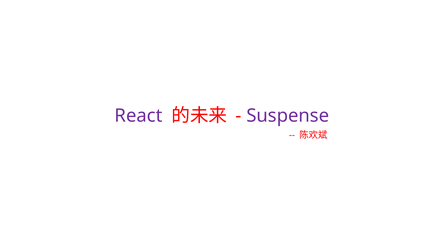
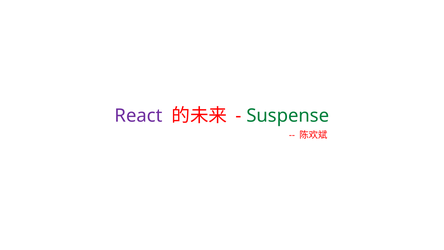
Suspense colour: purple -> green (288, 116)
